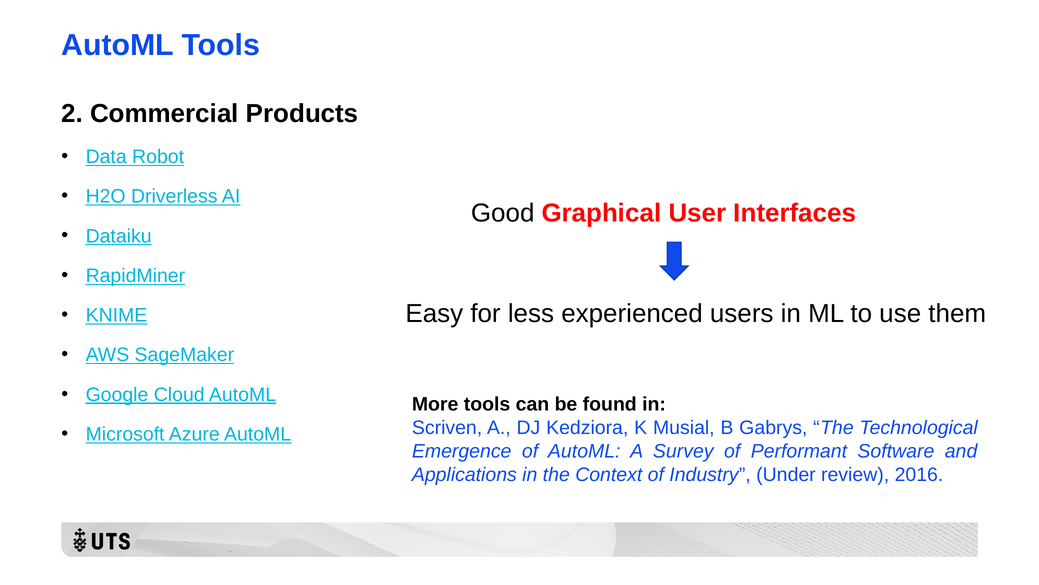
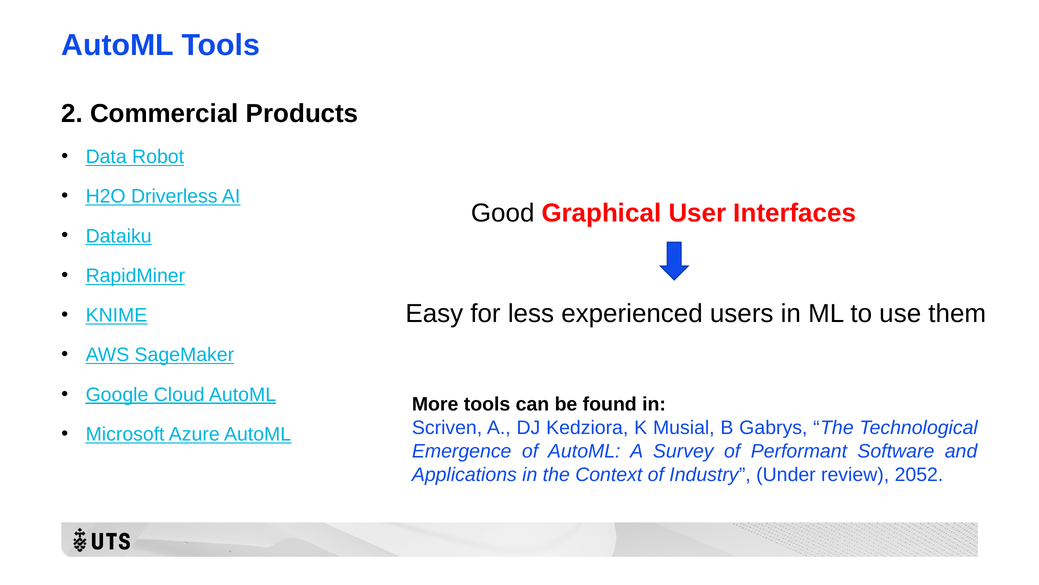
2016: 2016 -> 2052 (919, 474)
